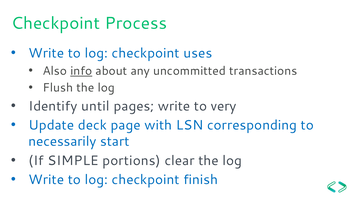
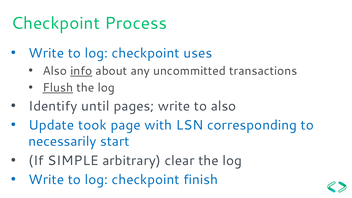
Flush underline: none -> present (58, 88)
to very: very -> also (224, 106)
deck: deck -> took (92, 125)
portions: portions -> arbitrary (132, 161)
